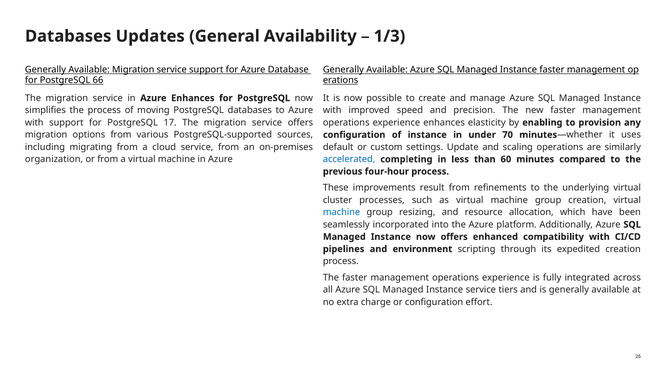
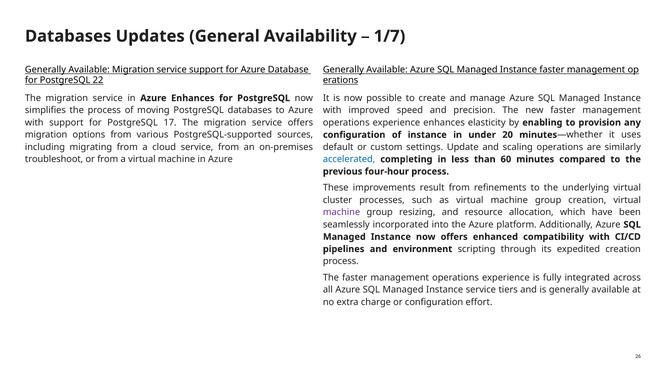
1/3: 1/3 -> 1/7 (390, 36)
66: 66 -> 22 (98, 80)
70: 70 -> 20 (508, 135)
organization: organization -> troubleshoot (54, 159)
machine colour: blue -> purple (342, 212)
